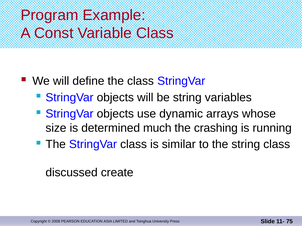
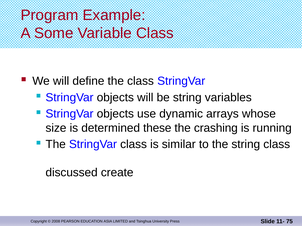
Const: Const -> Some (54, 33)
much: much -> these (157, 128)
